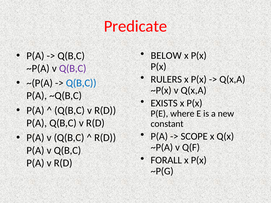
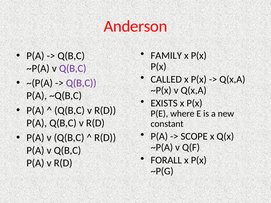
Predicate: Predicate -> Anderson (136, 26)
BELOW: BELOW -> FAMILY (166, 56)
RULERS: RULERS -> CALLED (166, 79)
Q(B,C colour: blue -> purple (81, 83)
